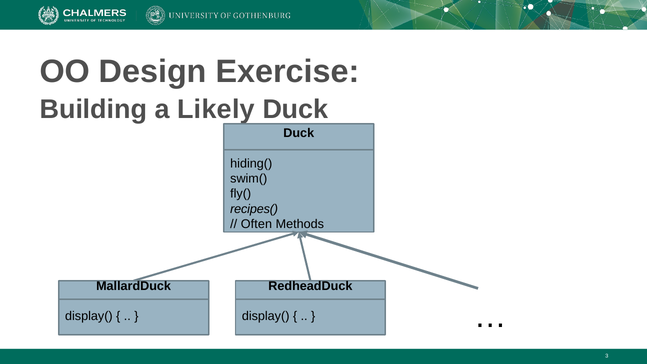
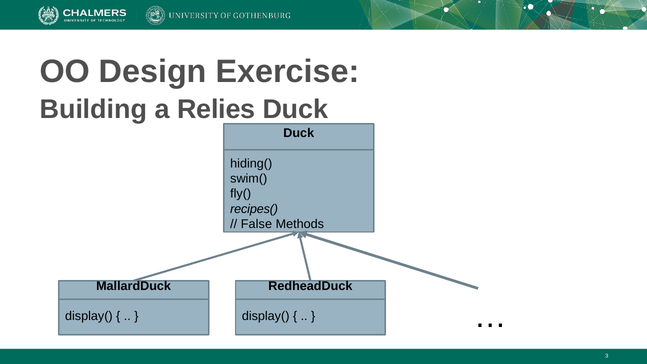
Likely: Likely -> Relies (216, 109)
Often: Often -> False (256, 224)
